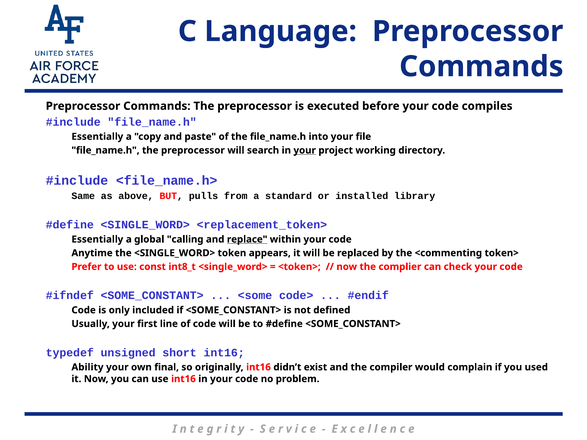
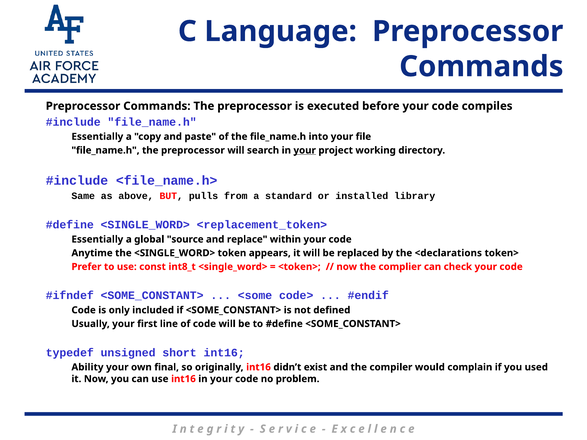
calling: calling -> source (185, 239)
replace underline: present -> none (247, 239)
<commenting: <commenting -> <declarations (448, 253)
